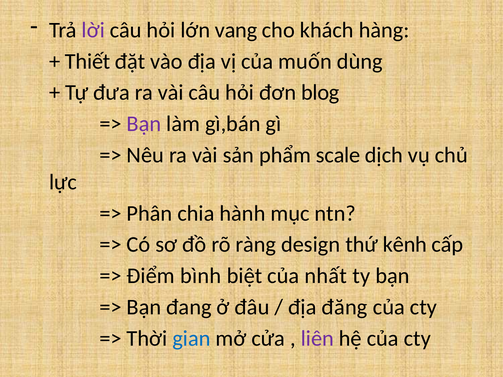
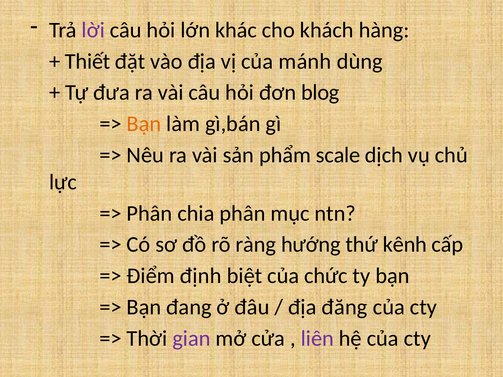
vang: vang -> khác (236, 30)
muốn: muốn -> mánh (305, 61)
Bạn colour: purple -> orange (144, 124)
chia hành: hành -> phân (242, 213)
design: design -> hướng (311, 245)
bình: bình -> định (201, 276)
nhất: nhất -> chức (326, 276)
gian colour: blue -> purple (191, 339)
